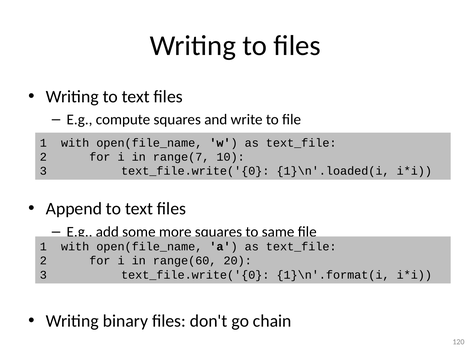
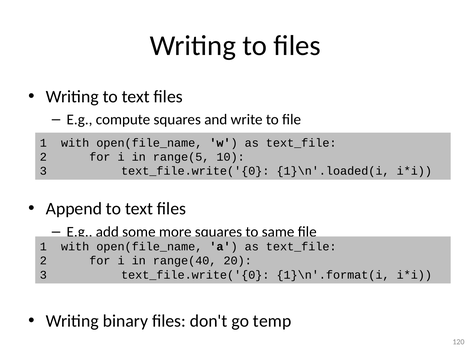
range(7: range(7 -> range(5 (181, 157)
range(60: range(60 -> range(40 (185, 261)
chain: chain -> temp (272, 321)
